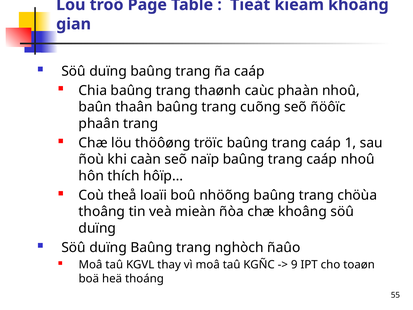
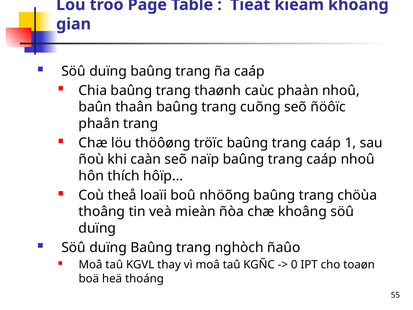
9: 9 -> 0 (294, 265)
